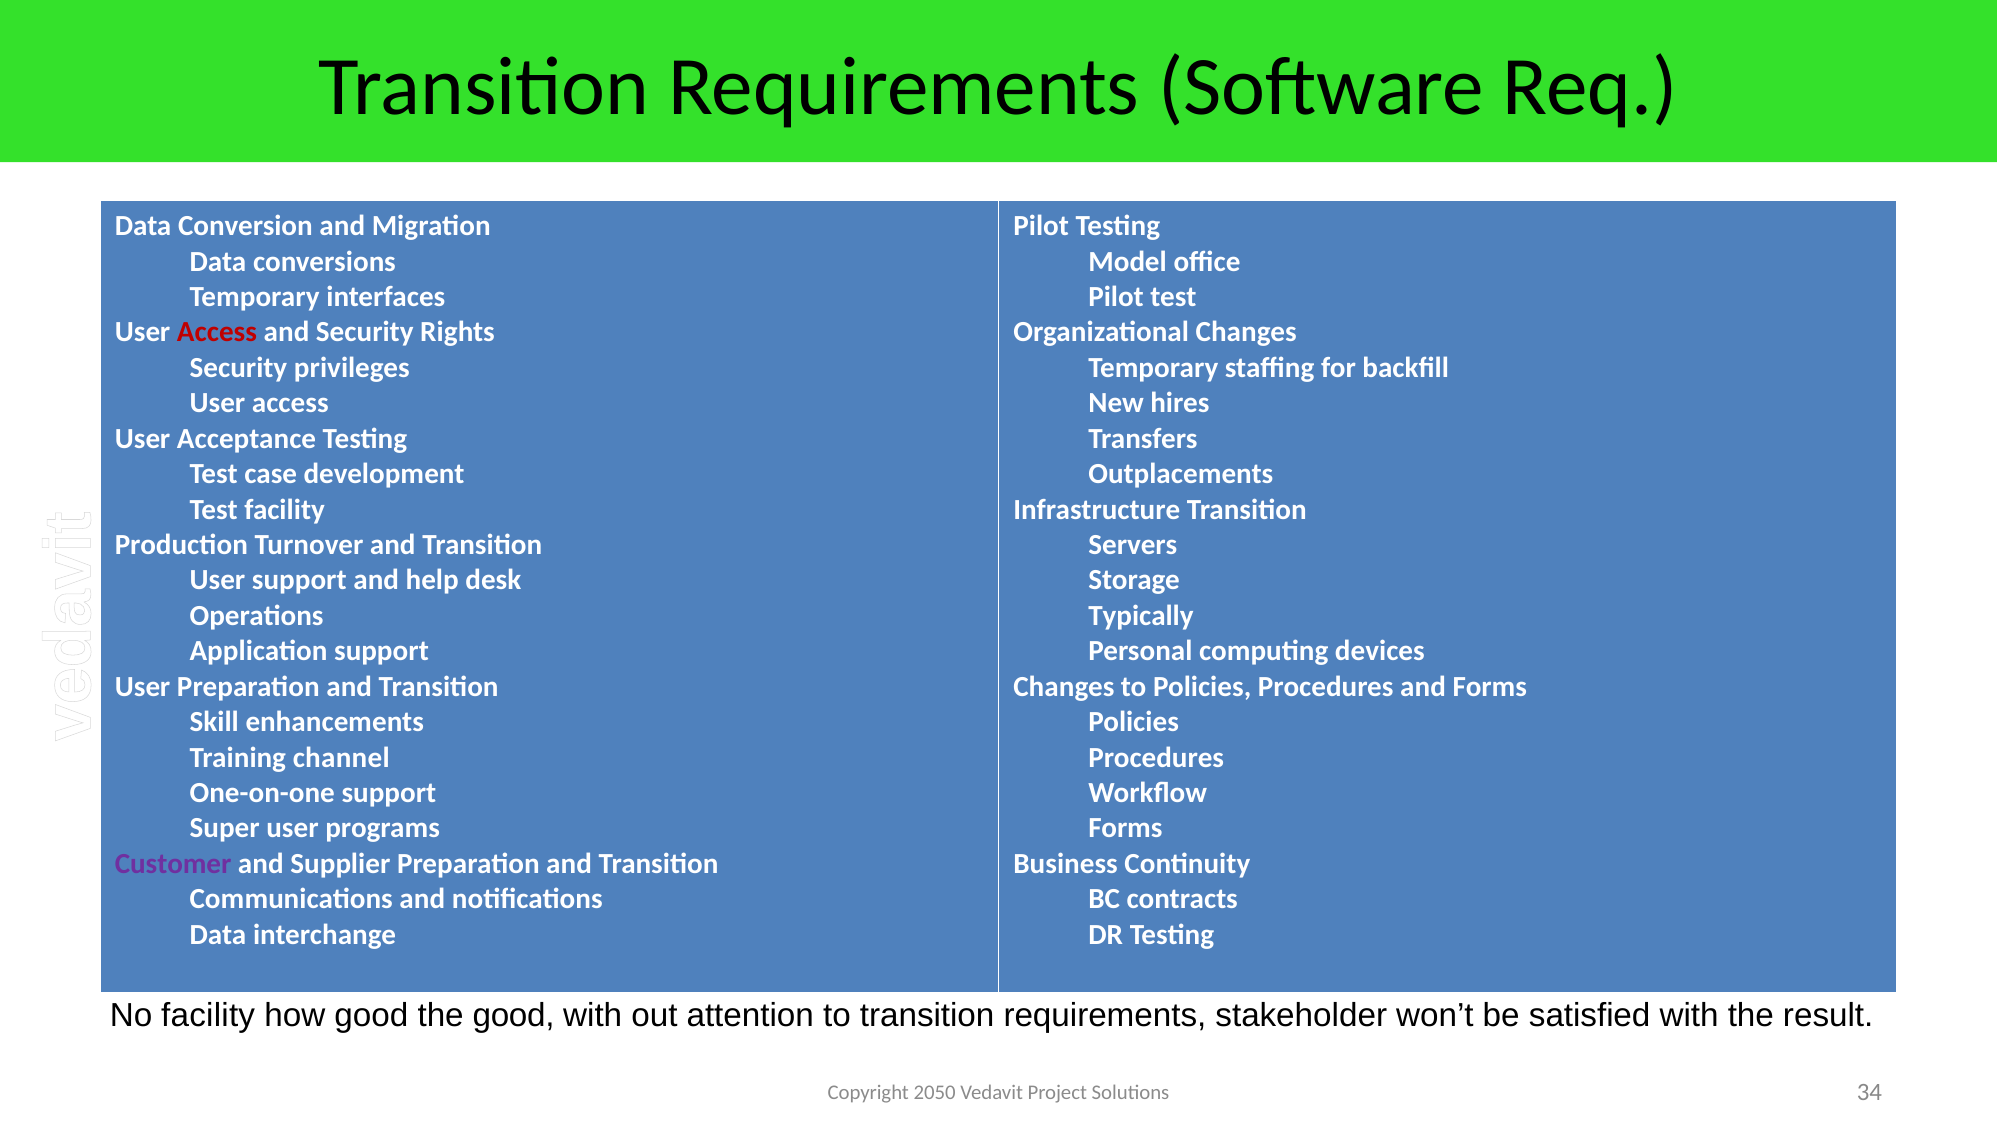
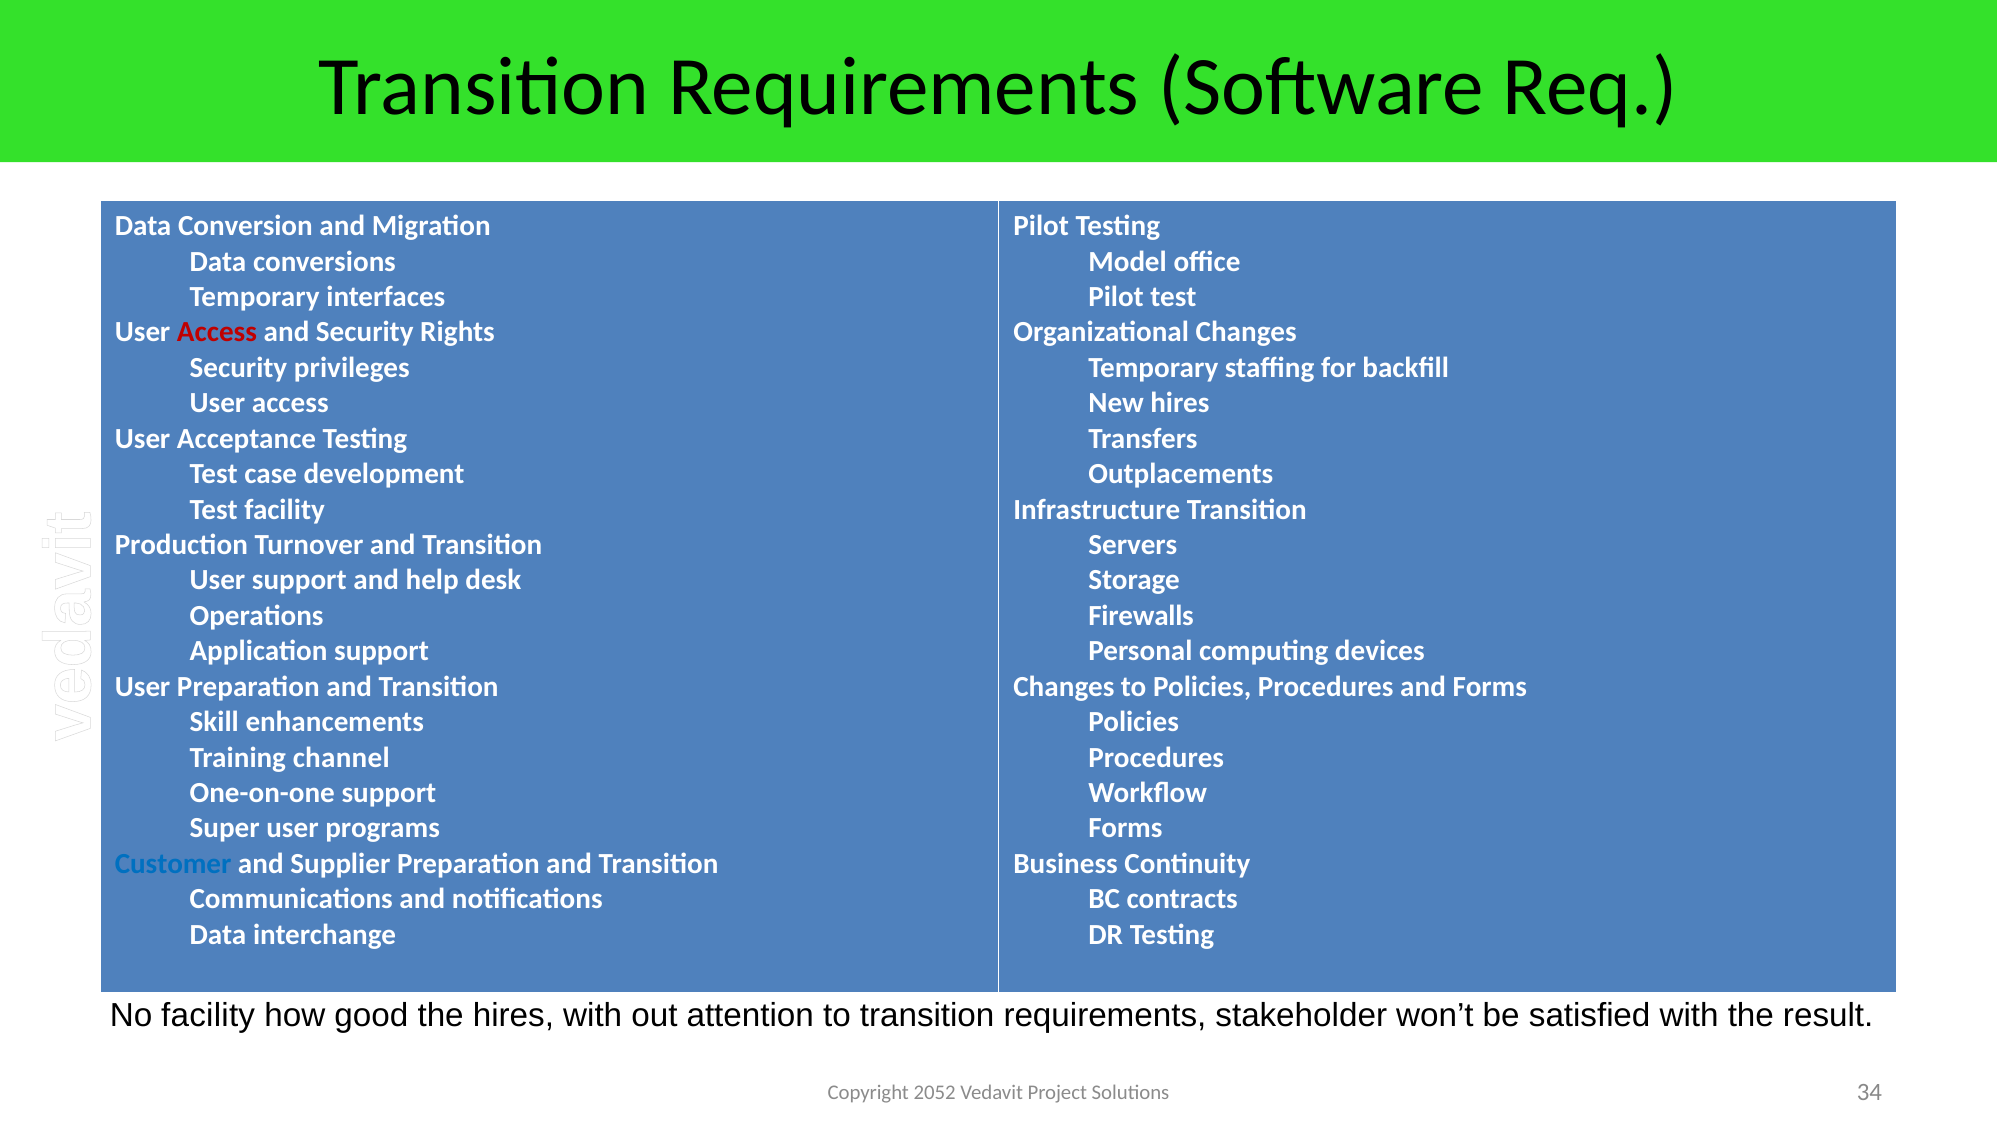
Typically: Typically -> Firewalls (1141, 616)
Customer colour: purple -> blue (173, 864)
the good: good -> hires (513, 1016)
2050: 2050 -> 2052 (935, 1093)
